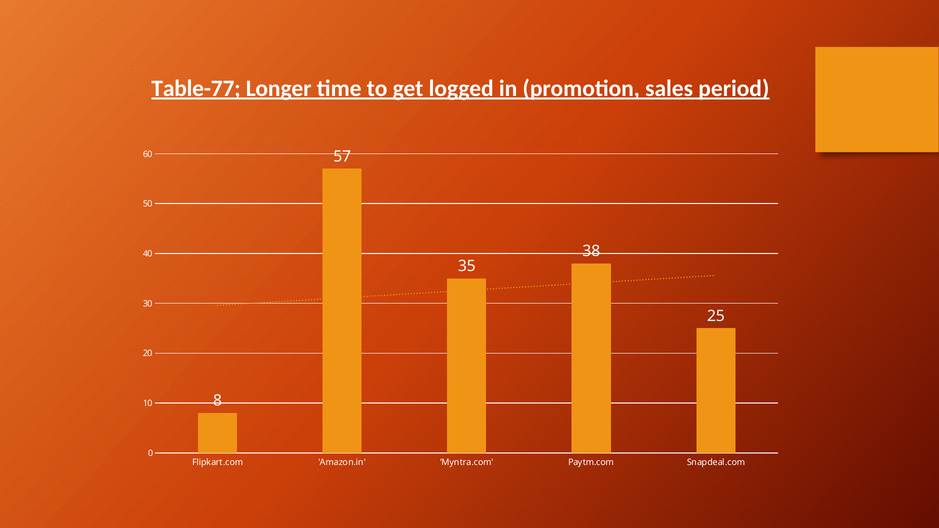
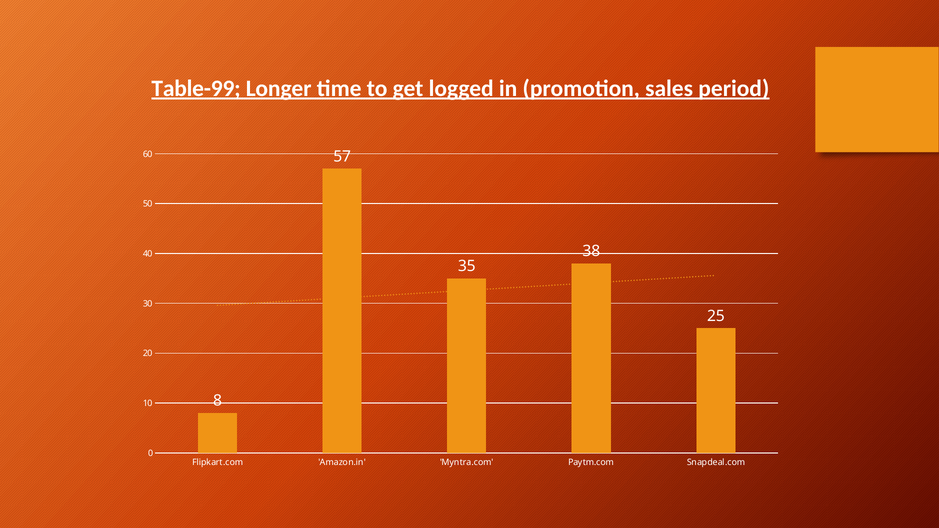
Table-77: Table-77 -> Table-99 (196, 88)
